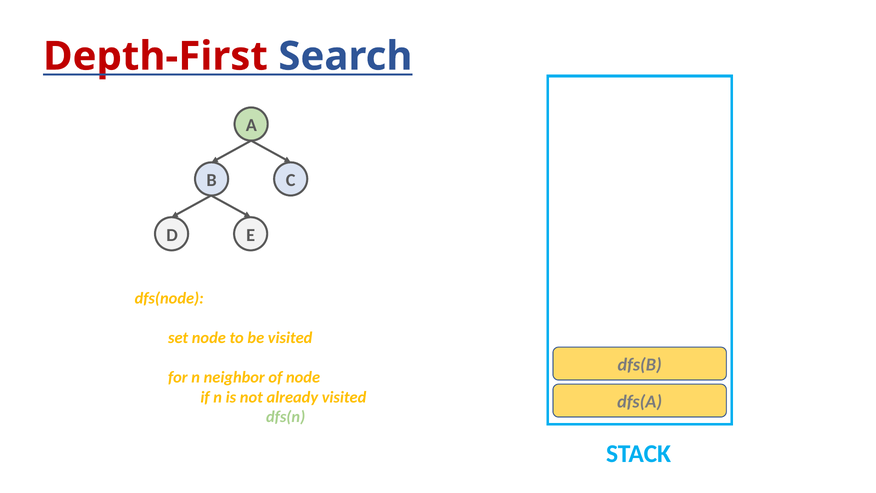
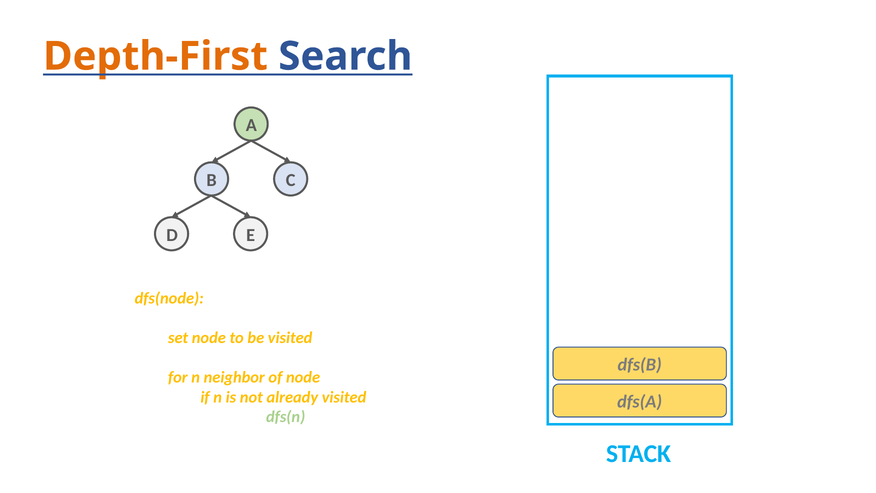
Depth-First colour: red -> orange (156, 56)
